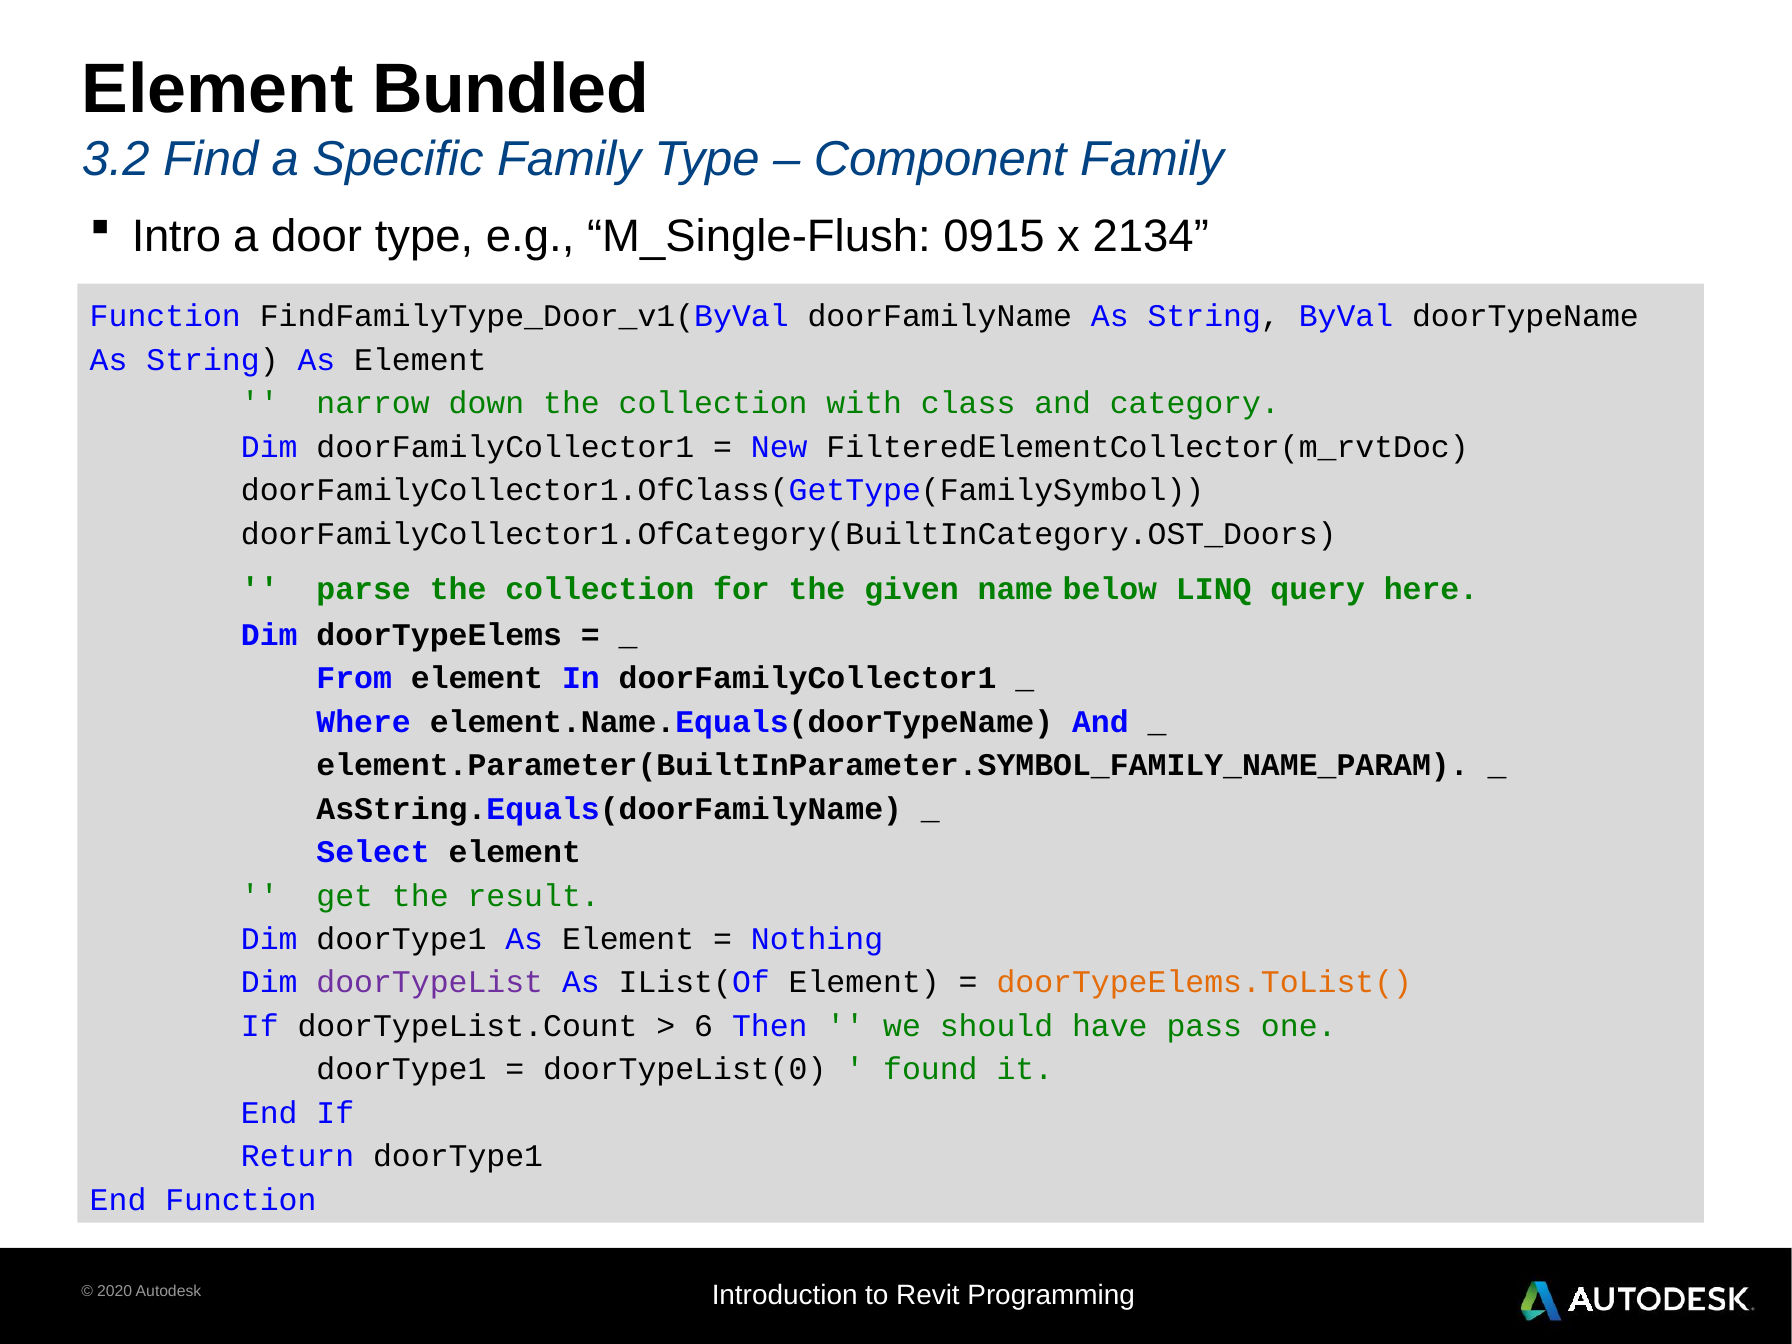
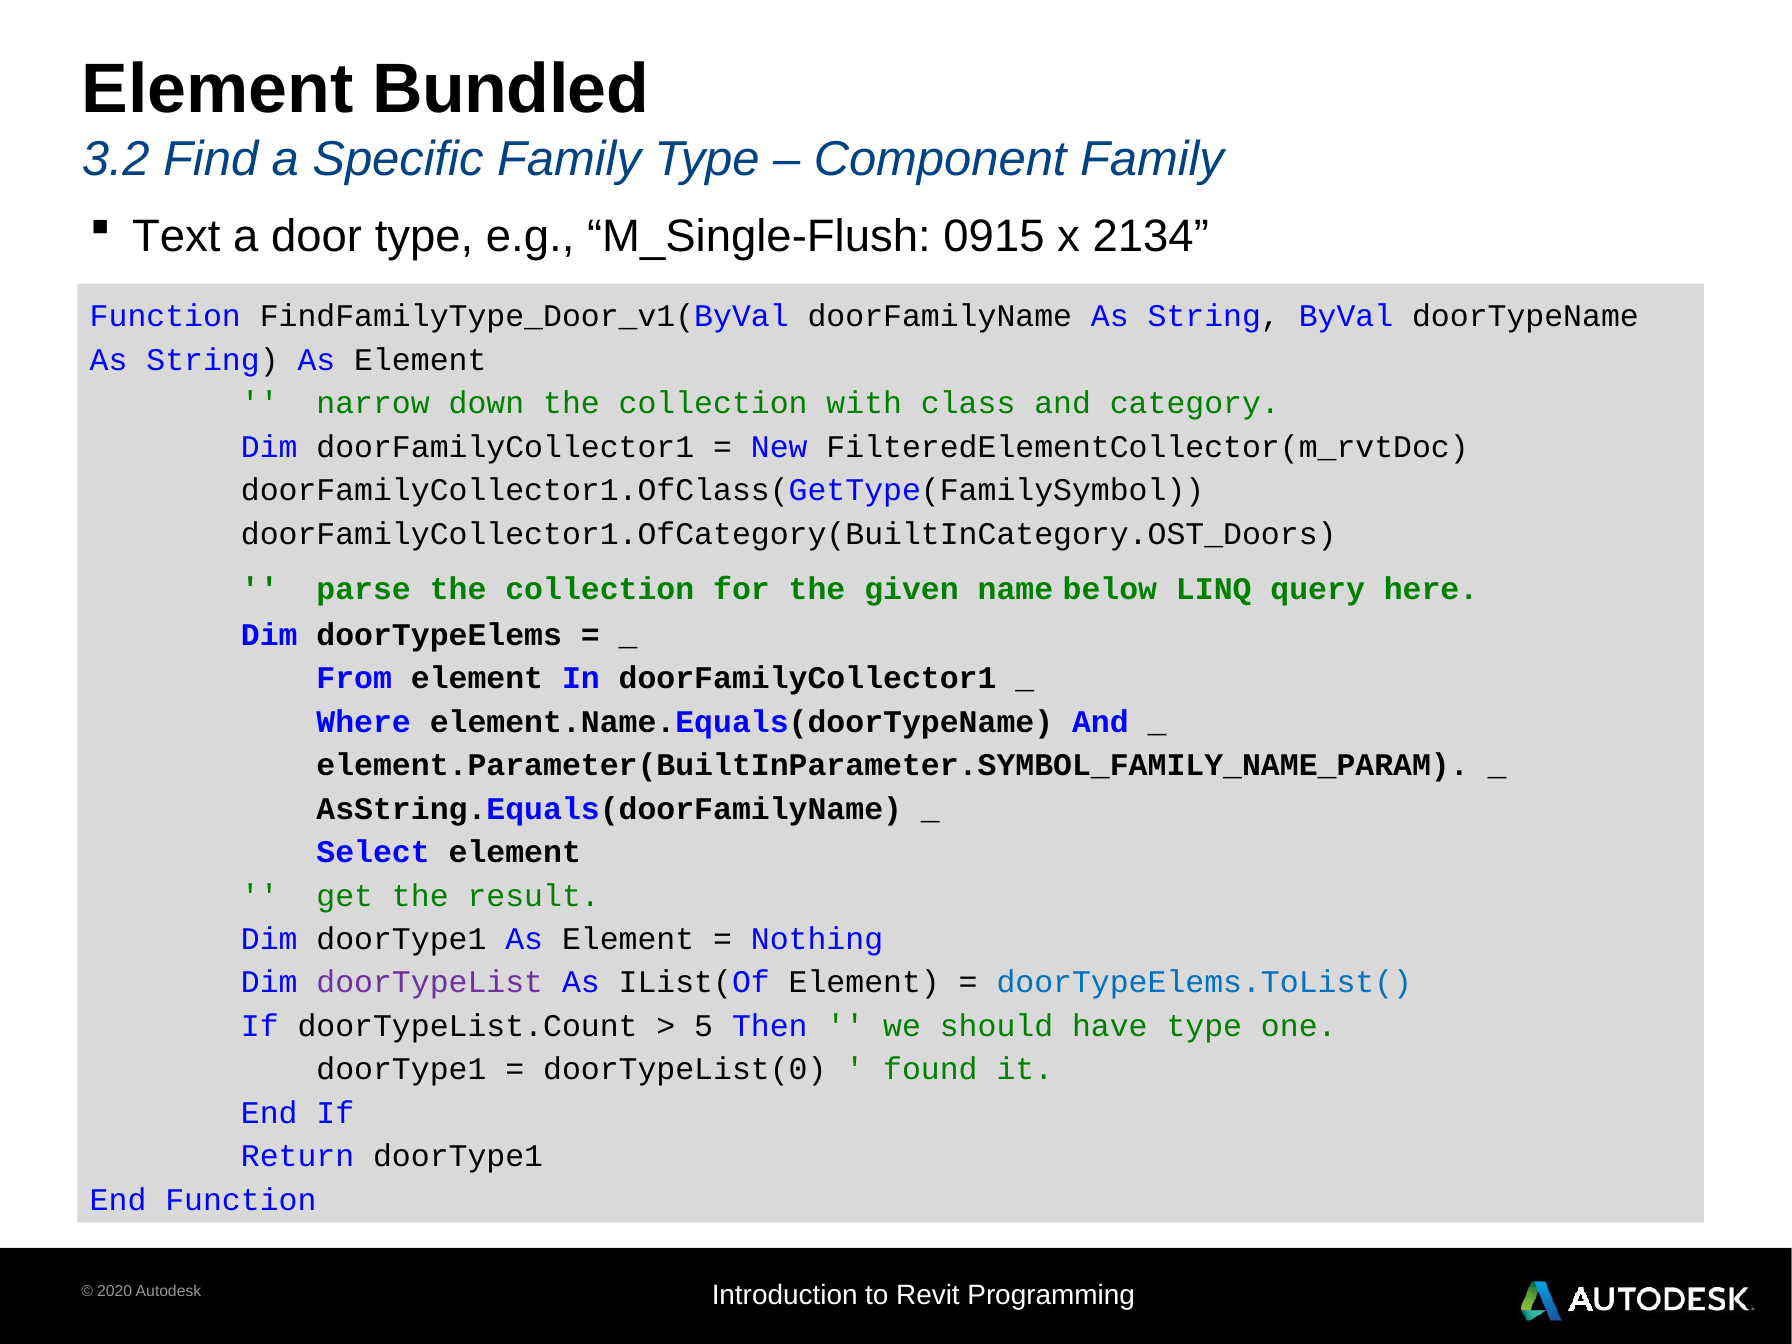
Intro: Intro -> Text (176, 236)
doorTypeElems.ToList( colour: orange -> blue (1204, 982)
6: 6 -> 5 (704, 1026)
have pass: pass -> type (1204, 1026)
